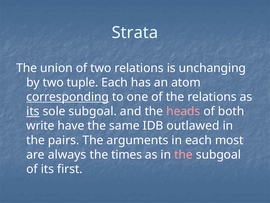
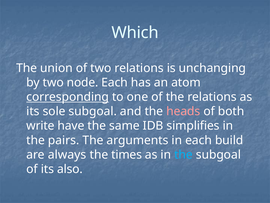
Strata: Strata -> Which (135, 33)
tuple: tuple -> node (83, 82)
its underline: present -> none (33, 111)
outlawed: outlawed -> simplifies (193, 126)
most: most -> build (229, 140)
the colour: pink -> light blue (183, 154)
first: first -> also (70, 169)
